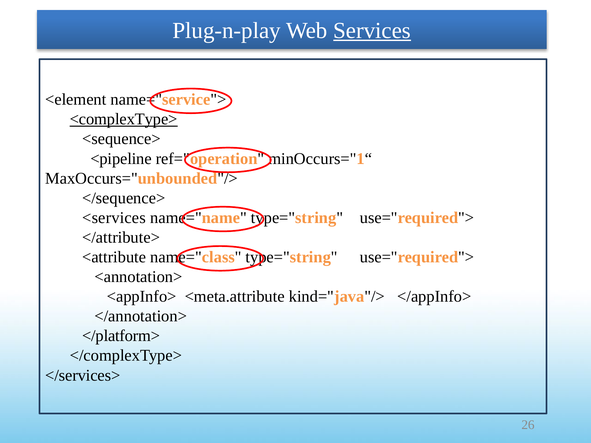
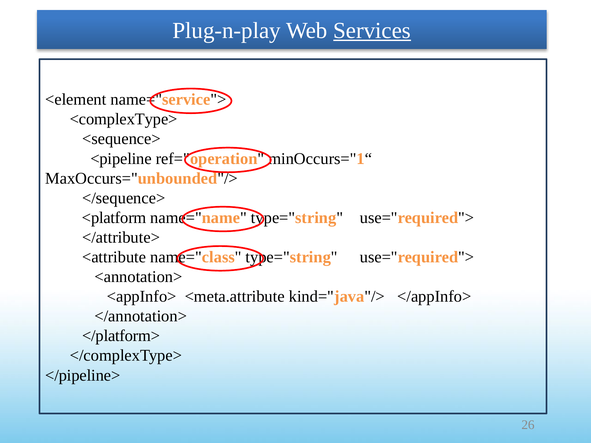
<complexType> underline: present -> none (124, 119)
<services: <services -> <platform (114, 218)
</services>: </services> -> </pipeline> (83, 375)
